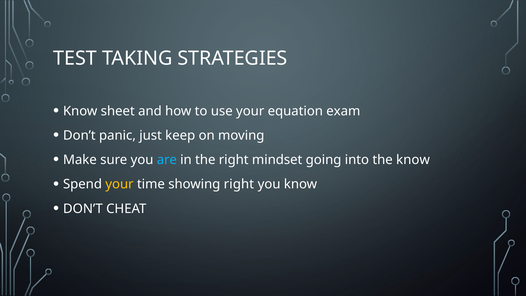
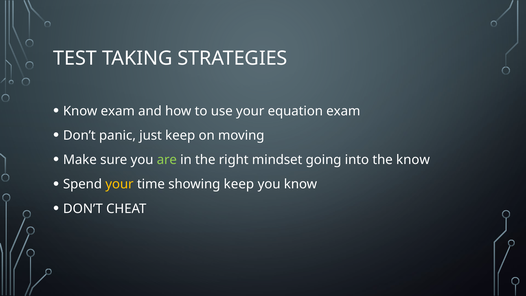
Know sheet: sheet -> exam (118, 111)
are colour: light blue -> light green (167, 160)
showing right: right -> keep (239, 184)
